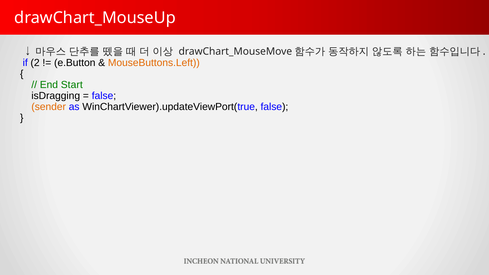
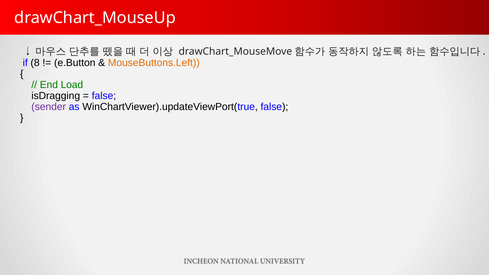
2: 2 -> 8 (35, 63)
Start: Start -> Load (72, 85)
sender colour: orange -> purple (49, 107)
